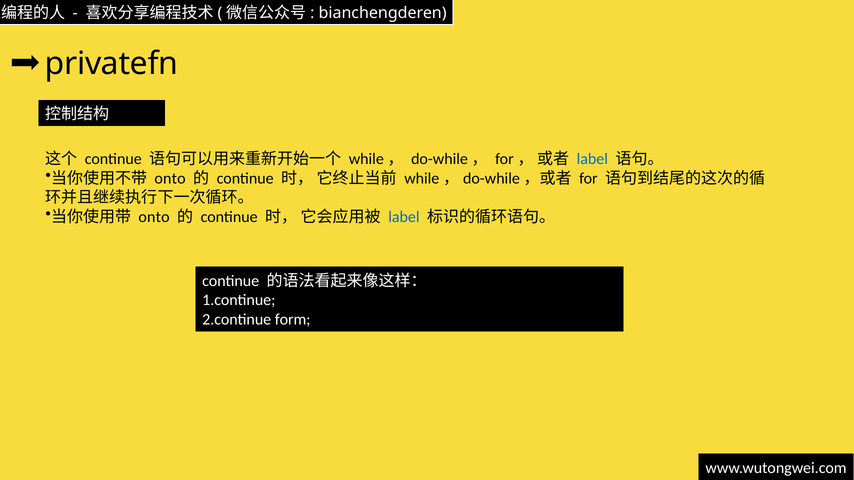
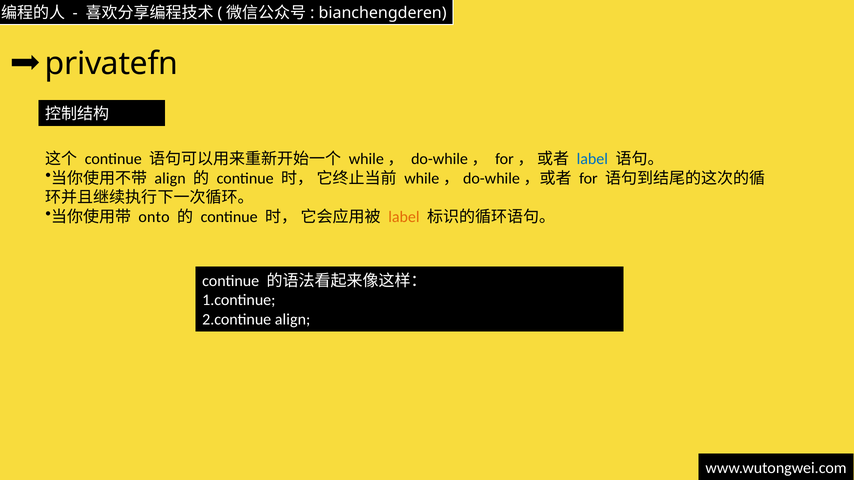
onto: onto -> align (170, 178)
label colour: blue -> orange (404, 217)
form: form -> align (293, 320)
